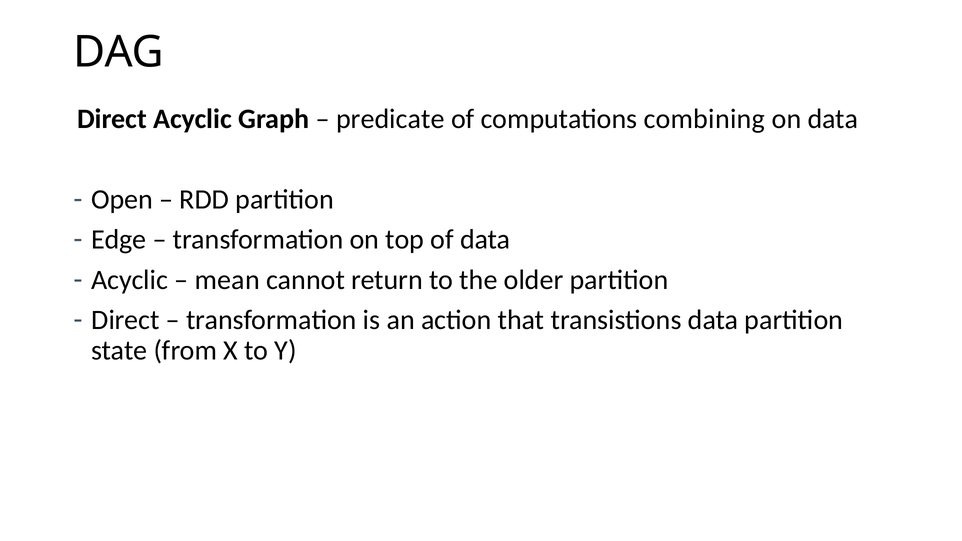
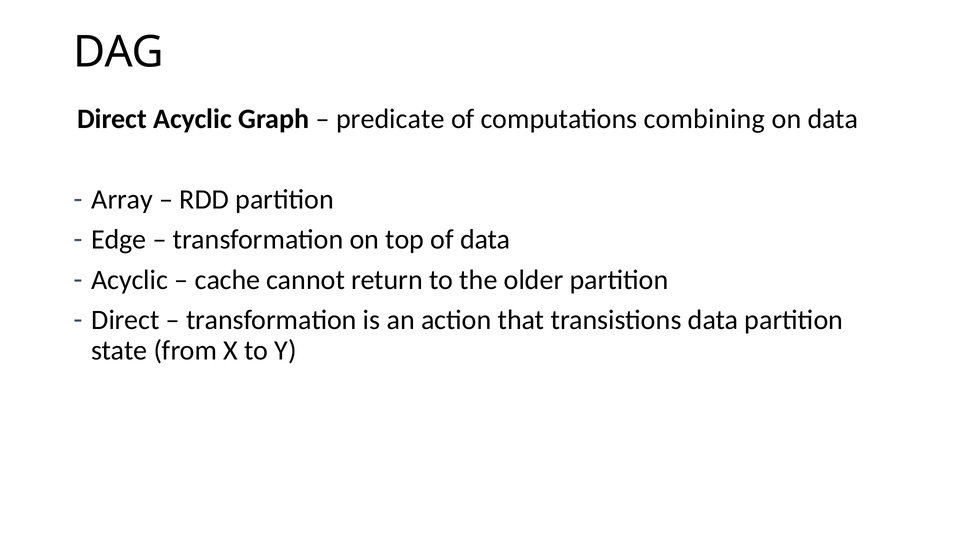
Open: Open -> Array (122, 199)
mean: mean -> cache (227, 280)
